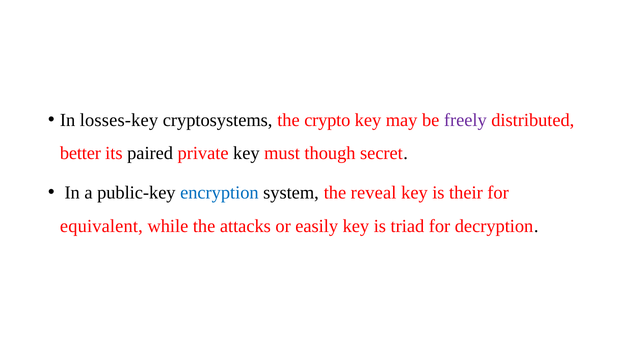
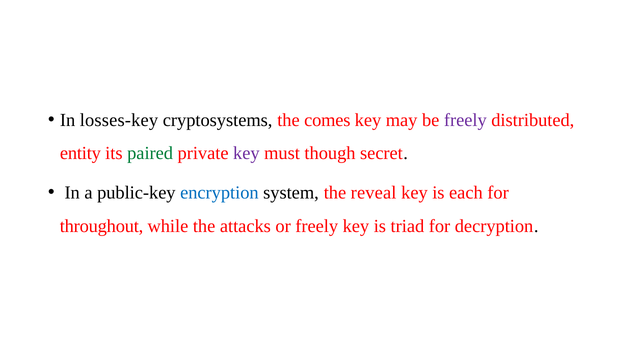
crypto: crypto -> comes (327, 120)
better: better -> entity (80, 153)
paired colour: black -> green (150, 153)
key colour: black -> purple (246, 153)
their: their -> each (466, 193)
equivalent: equivalent -> throughout (102, 226)
or easily: easily -> freely (317, 226)
